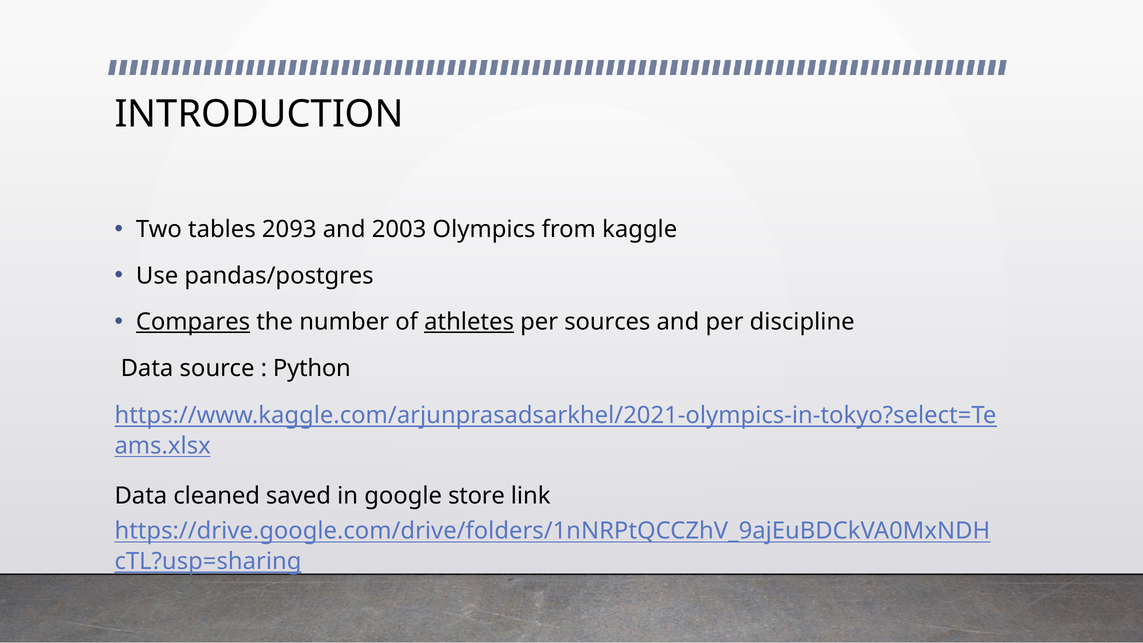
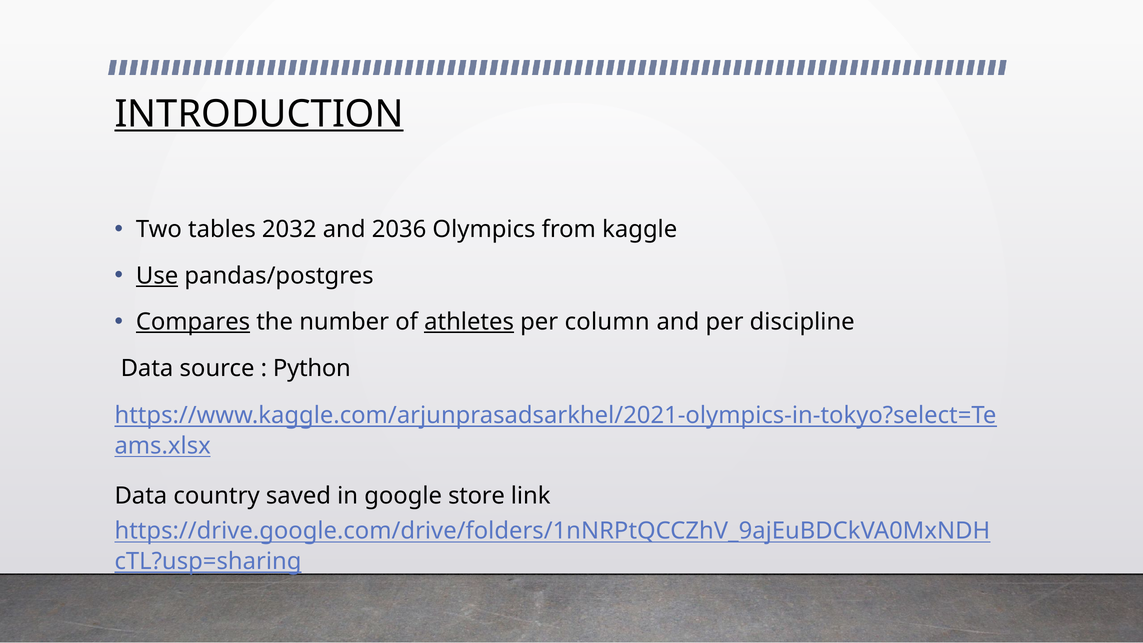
INTRODUCTION underline: none -> present (259, 114)
2093: 2093 -> 2032 (289, 230)
2003: 2003 -> 2036 (399, 230)
Use underline: none -> present (157, 276)
sources: sources -> column (607, 322)
cleaned: cleaned -> country (217, 496)
